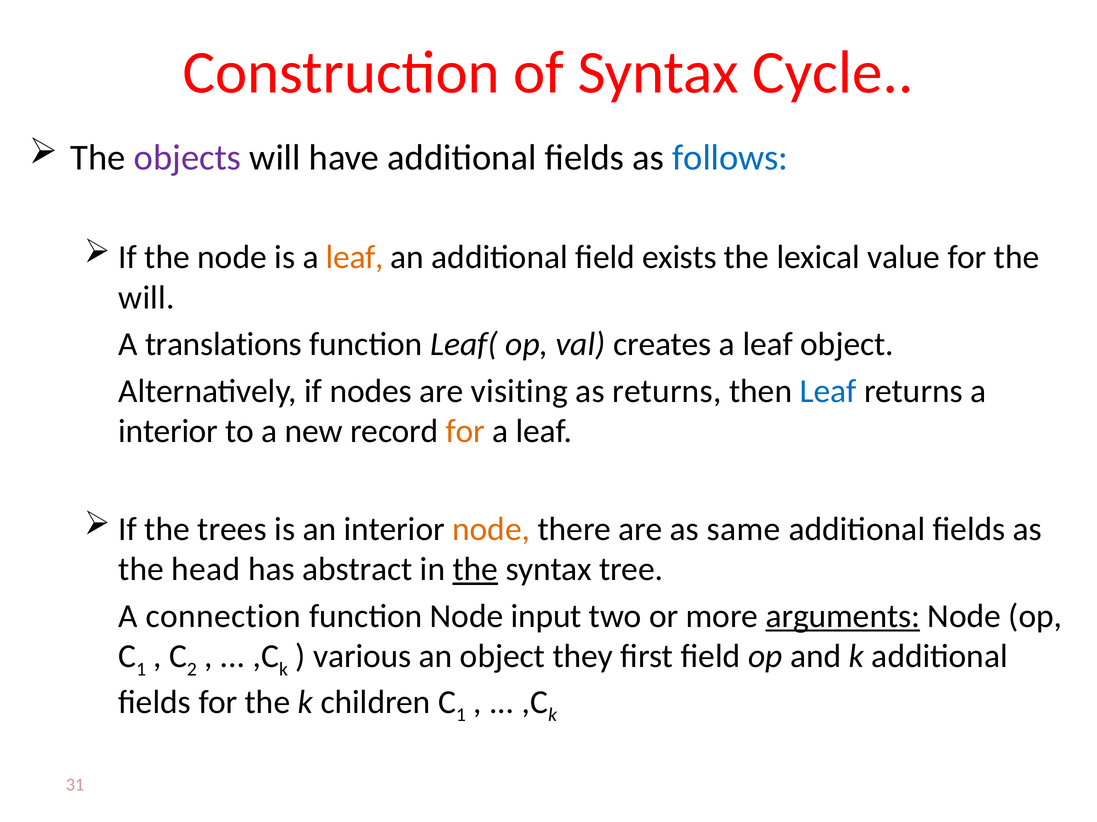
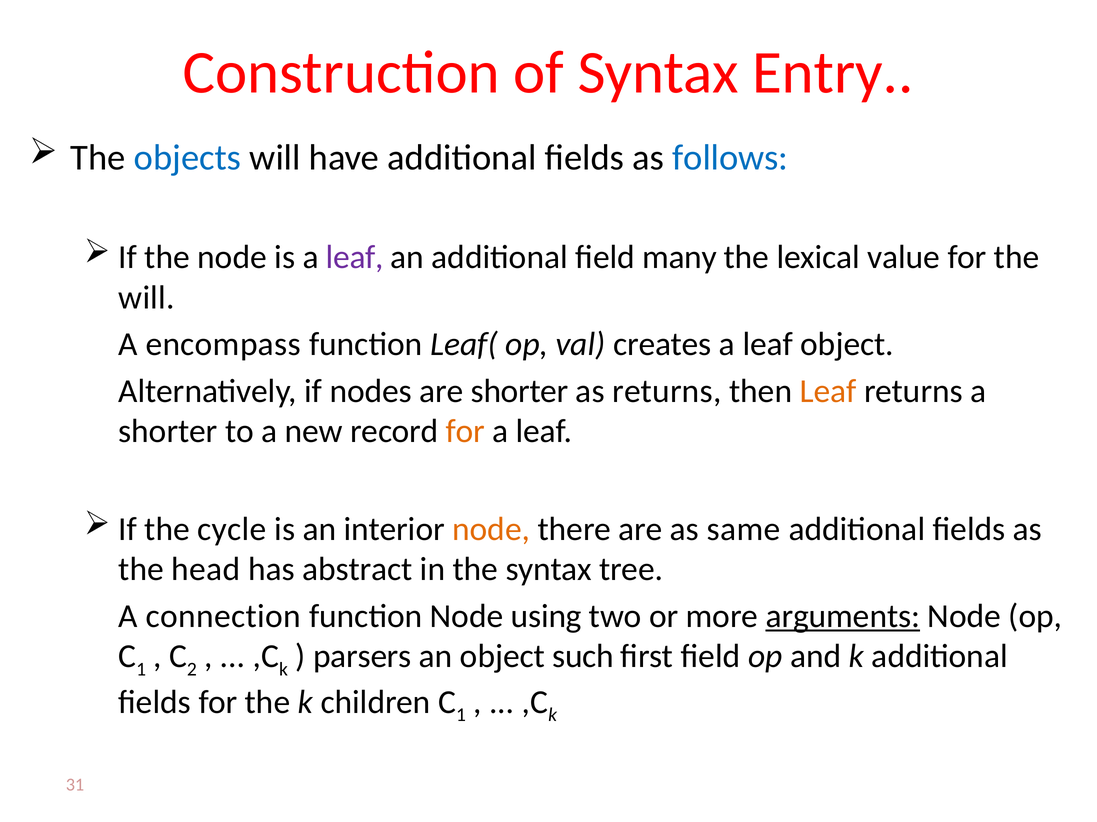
Cycle: Cycle -> Entry (833, 73)
objects colour: purple -> blue (187, 158)
leaf colour: orange -> purple (355, 258)
exists: exists -> many (679, 258)
translations: translations -> encompass (223, 345)
are visiting: visiting -> shorter (520, 392)
Leaf colour: blue -> orange (828, 392)
interior: interior -> shorter (168, 432)
trees: trees -> cycle (232, 530)
the underline: present -> none (475, 570)
input: input -> using (546, 617)
various: various -> parsers (362, 657)
they: they -> such (583, 657)
